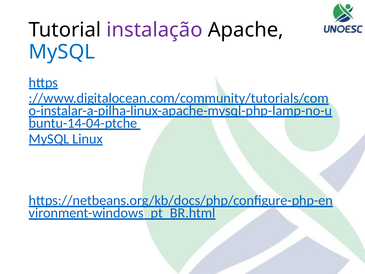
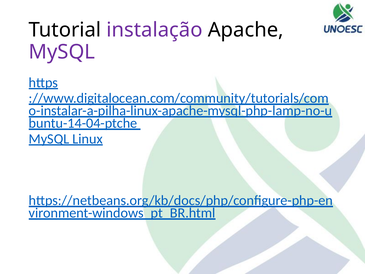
MySQL colour: blue -> purple (62, 52)
